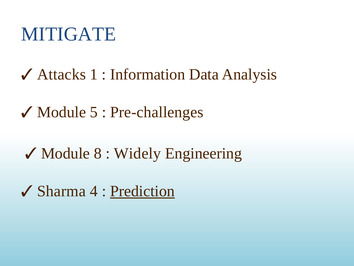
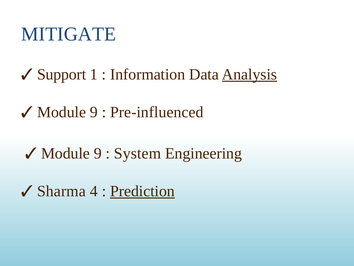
Attacks: Attacks -> Support (62, 74)
Analysis underline: none -> present (249, 74)
5: 5 -> 9 (94, 112)
Pre-challenges: Pre-challenges -> Pre-influenced (157, 112)
8: 8 -> 9 (98, 153)
Widely: Widely -> System (138, 153)
